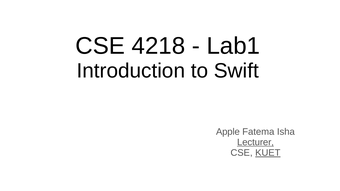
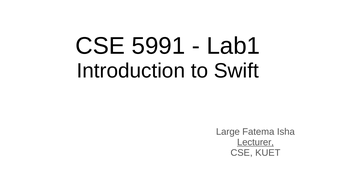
4218: 4218 -> 5991 (158, 46)
Apple: Apple -> Large (228, 132)
KUET underline: present -> none (268, 153)
